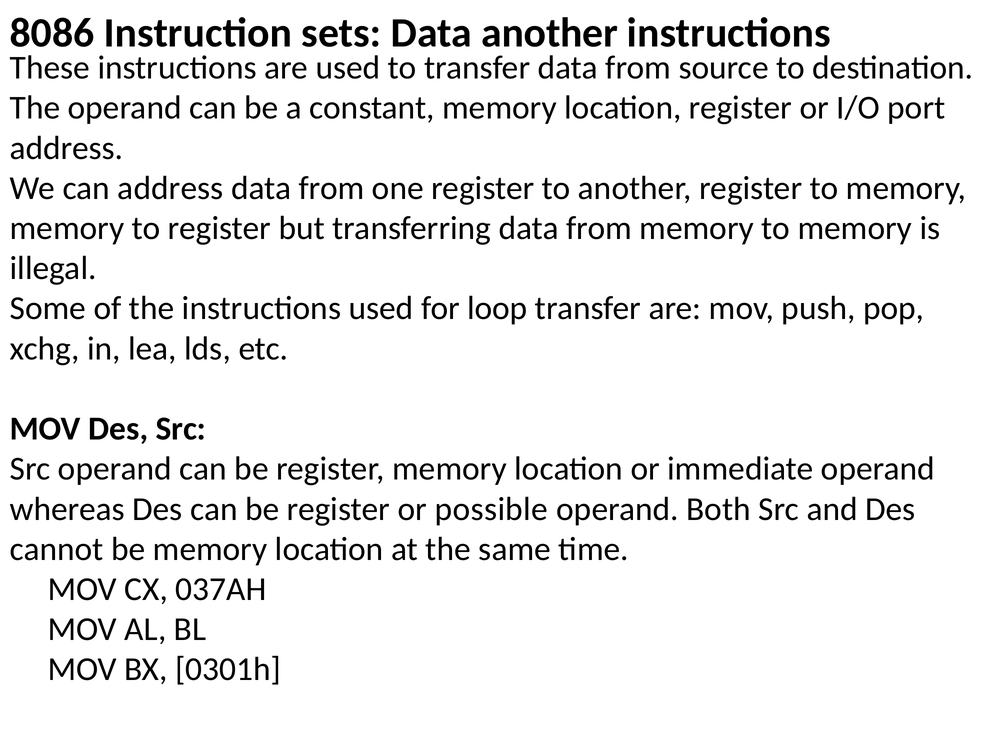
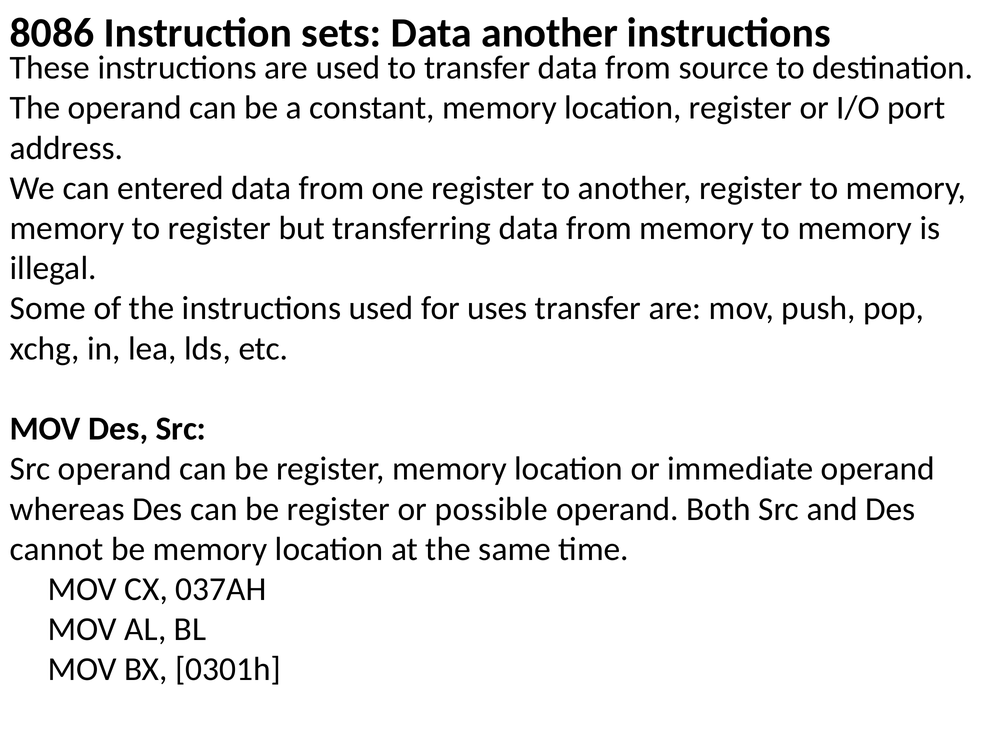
can address: address -> entered (171, 188)
loop: loop -> uses (497, 309)
